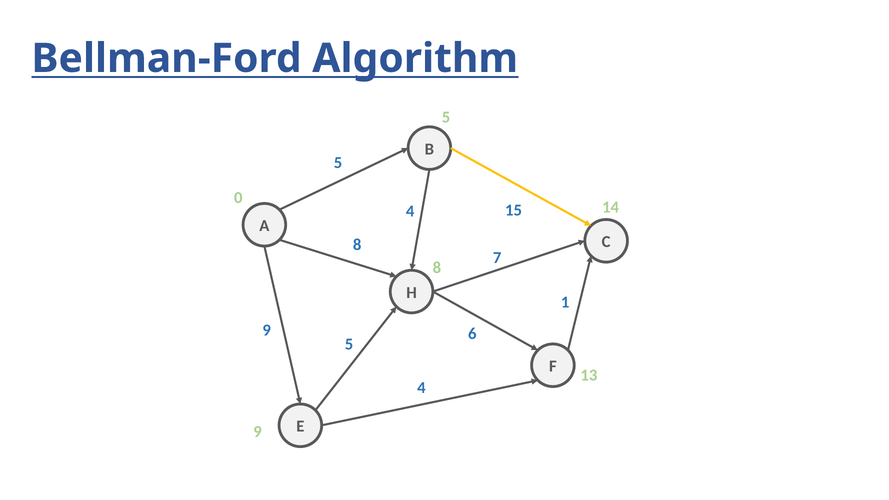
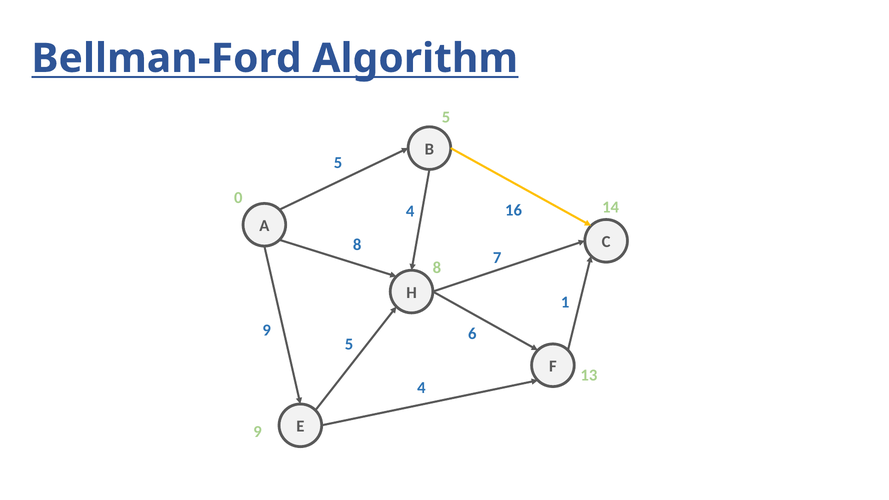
15: 15 -> 16 (514, 210)
